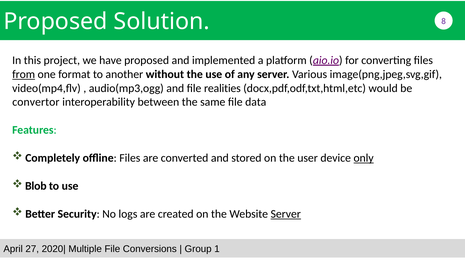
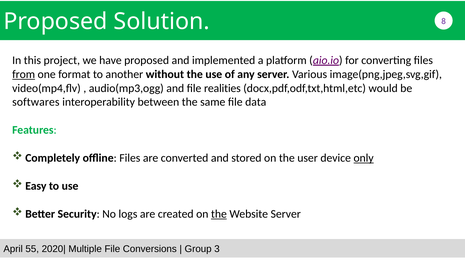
convertor: convertor -> softwares (36, 102)
Blob: Blob -> Easy (36, 186)
the underline: none -> present (219, 214)
Server underline: present -> none (286, 214)
27: 27 -> 55 (32, 249)
1: 1 -> 3 (217, 249)
